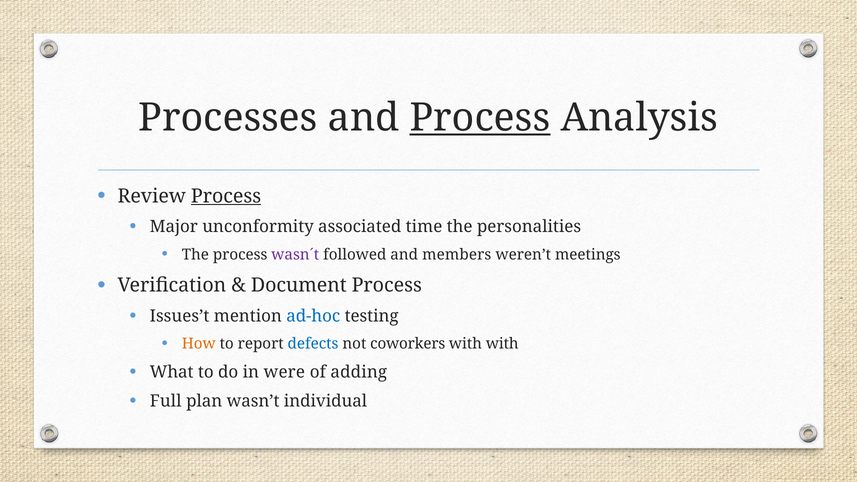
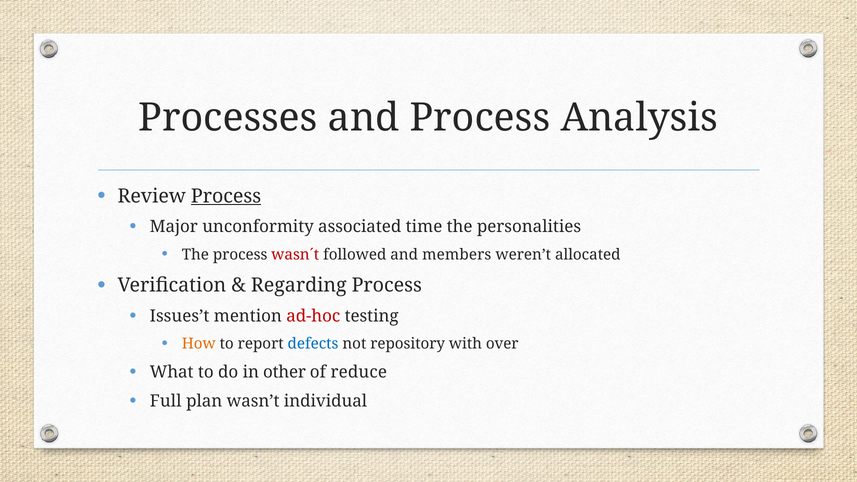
Process underline: present -> none (480, 118)
wasn´t colour: purple -> red (295, 255)
meetings: meetings -> allocated (588, 255)
Document: Document -> Regarding (299, 285)
ad-hoc colour: blue -> red (313, 316)
coworkers: coworkers -> repository (408, 344)
with with: with -> over (502, 344)
were: were -> other (285, 372)
adding: adding -> reduce (359, 372)
